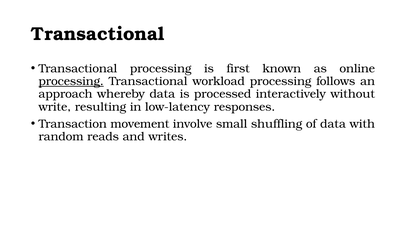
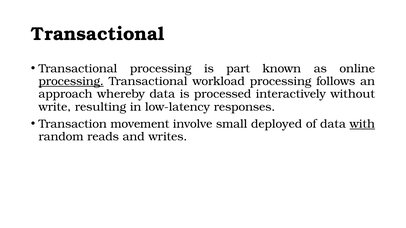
first: first -> part (238, 69)
shuffling: shuffling -> deployed (277, 124)
with underline: none -> present (362, 124)
